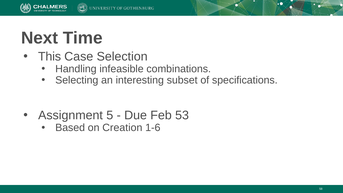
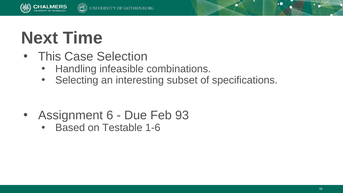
5: 5 -> 6 (110, 115)
53: 53 -> 93 (182, 115)
Creation: Creation -> Testable (122, 128)
